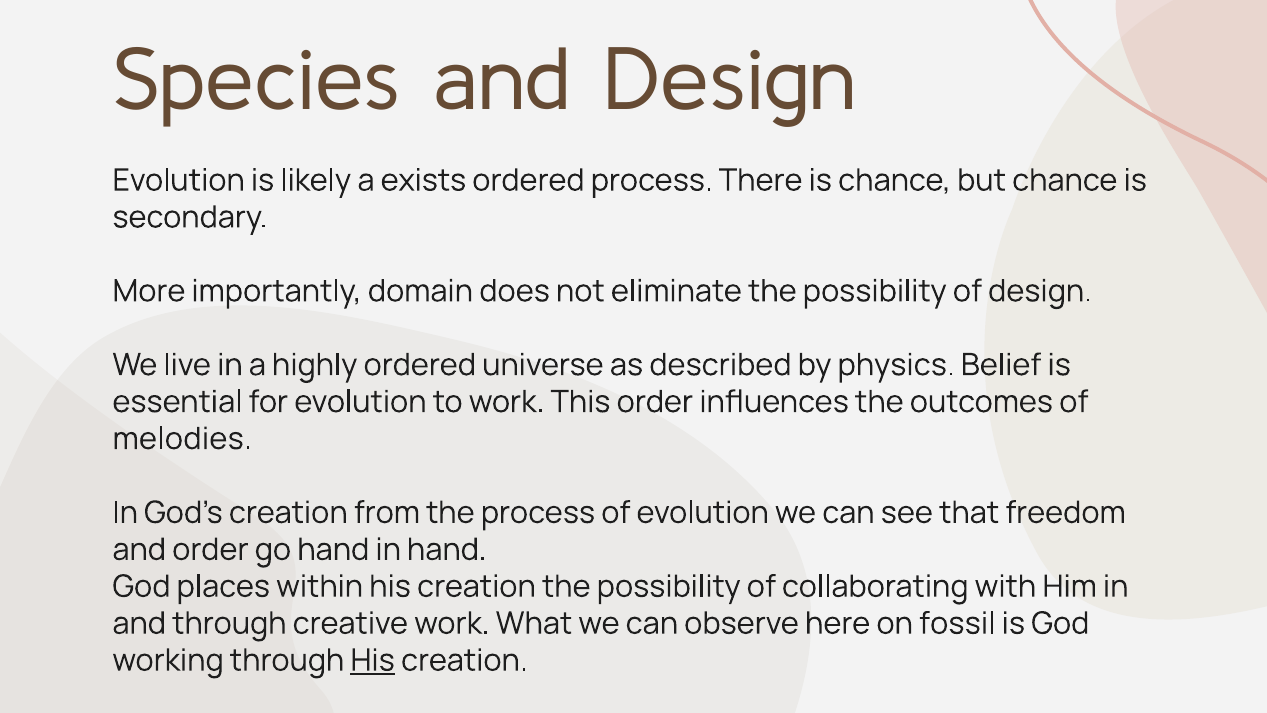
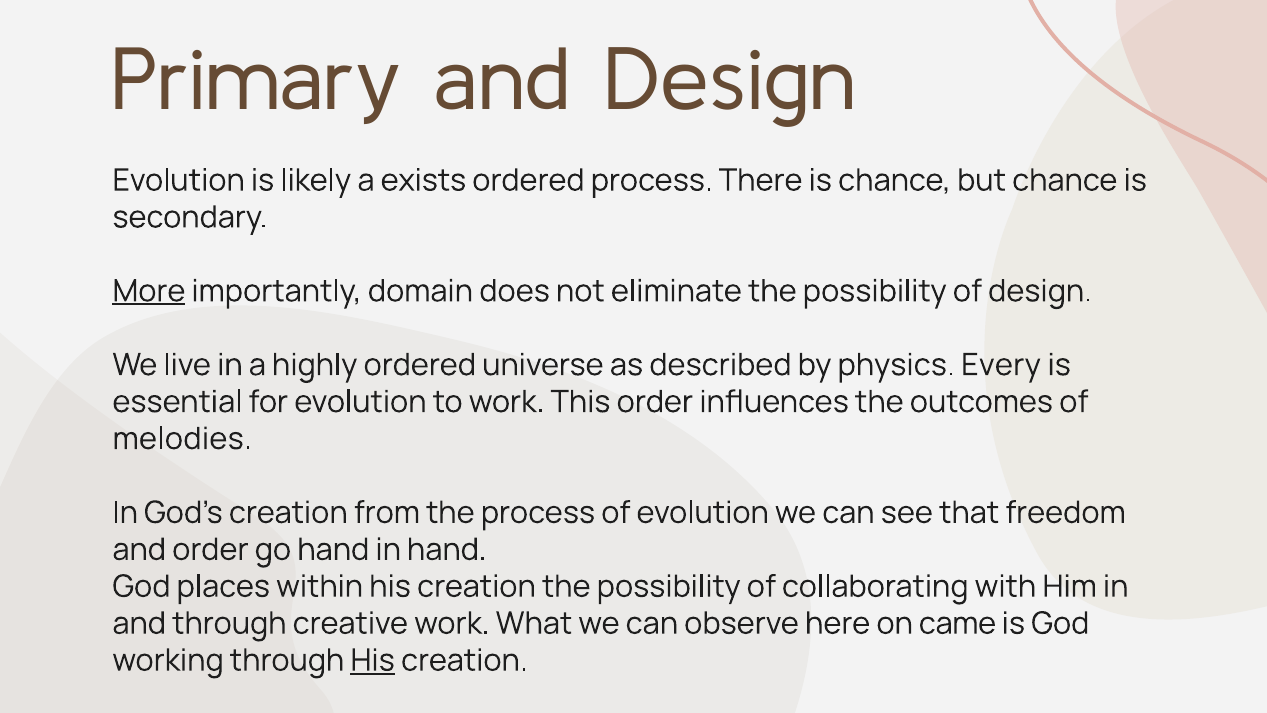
Species: Species -> Primary (257, 81)
More underline: none -> present (149, 291)
Belief: Belief -> Every (1001, 365)
fossil: fossil -> came (957, 623)
